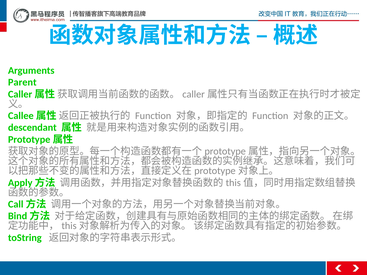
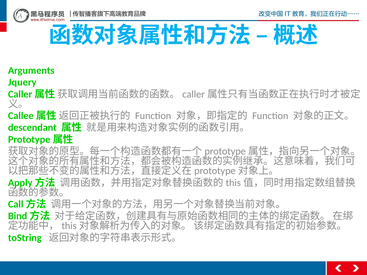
Parent: Parent -> Jquery (22, 82)
